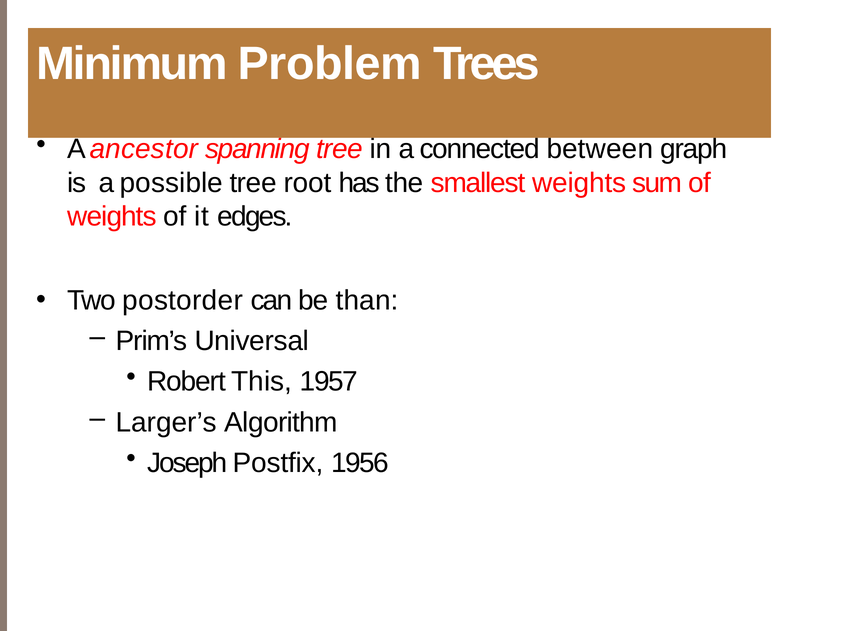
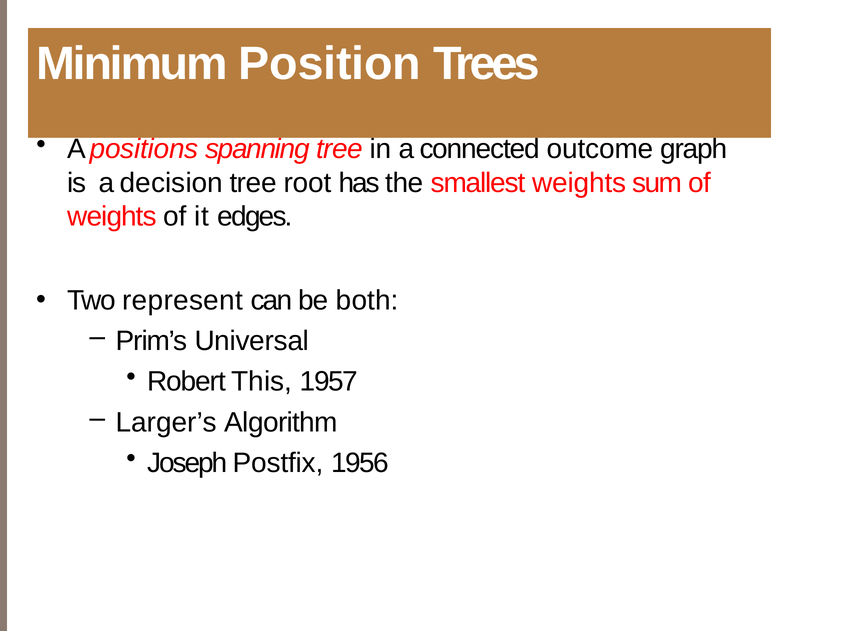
Problem: Problem -> Position (330, 64)
ancestor: ancestor -> positions (144, 149)
between: between -> outcome (600, 149)
possible: possible -> decision (171, 183)
postorder: postorder -> represent (183, 300)
than: than -> both (367, 300)
